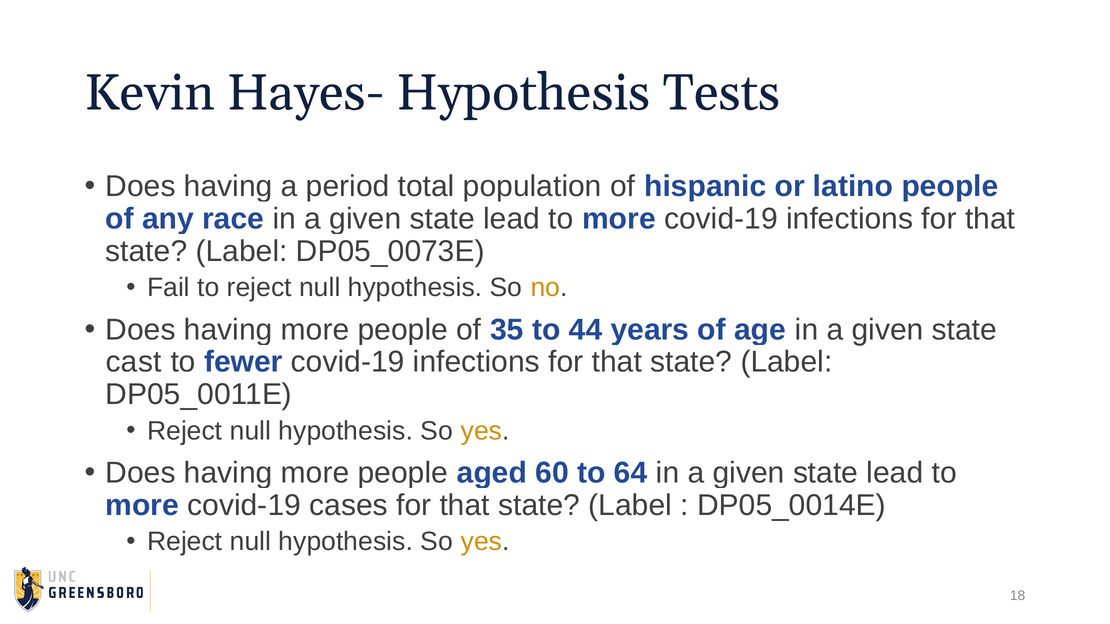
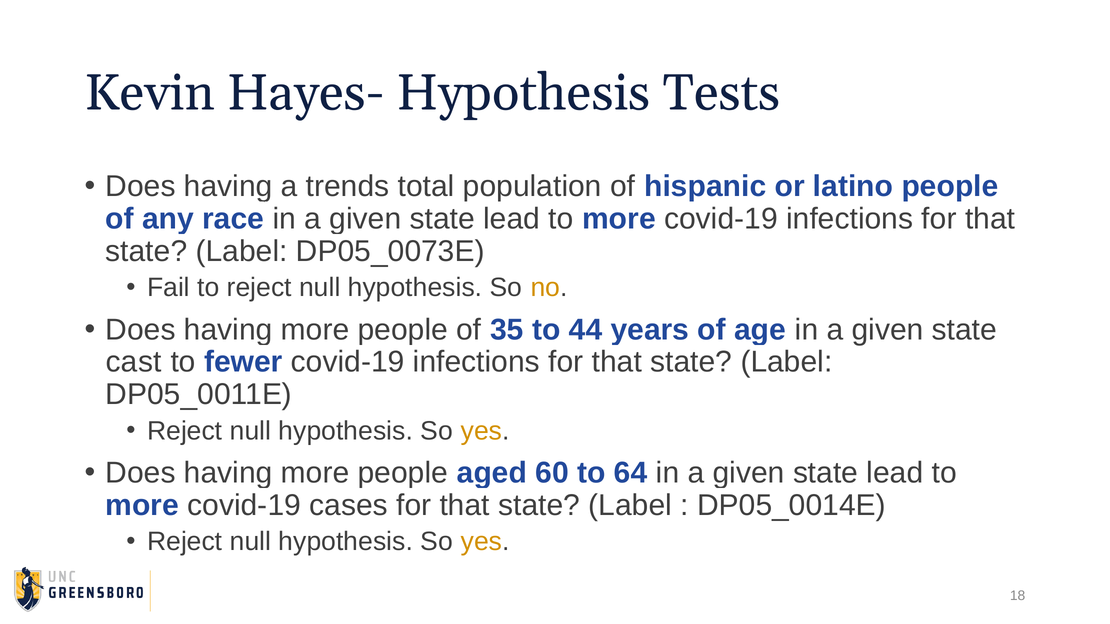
period: period -> trends (348, 186)
